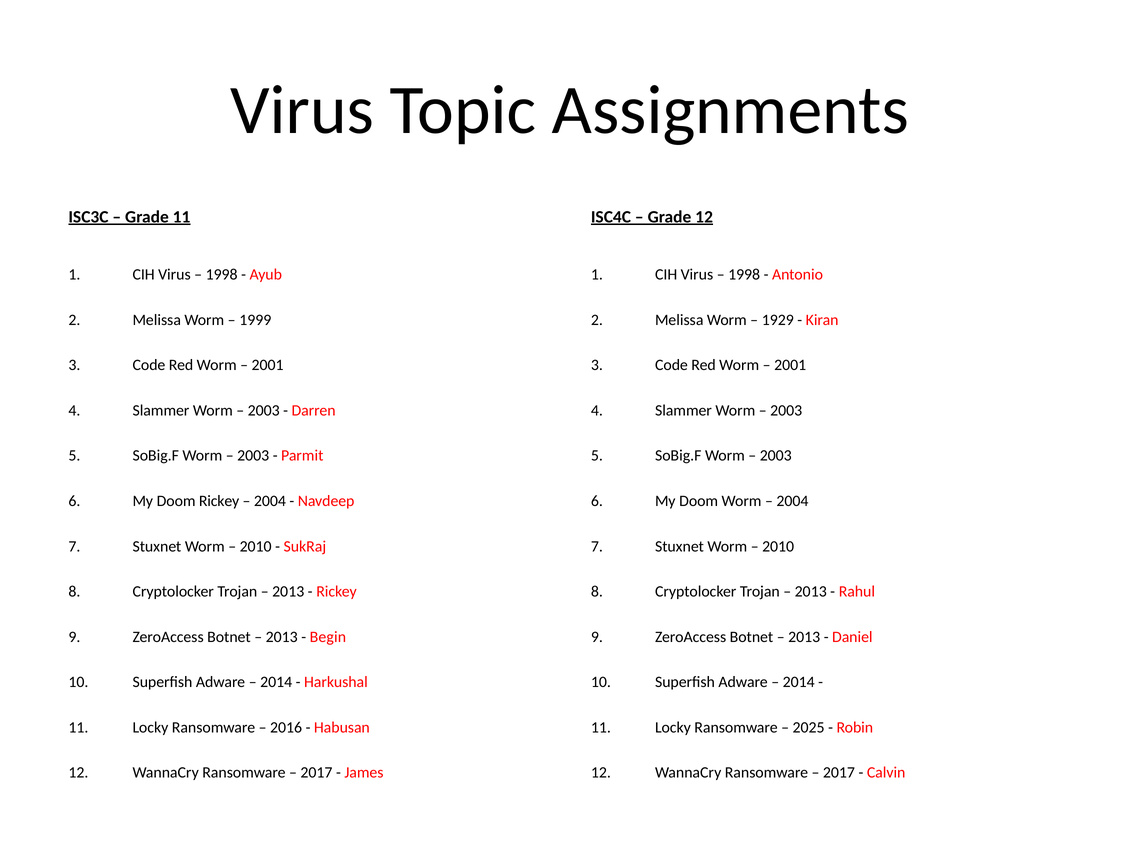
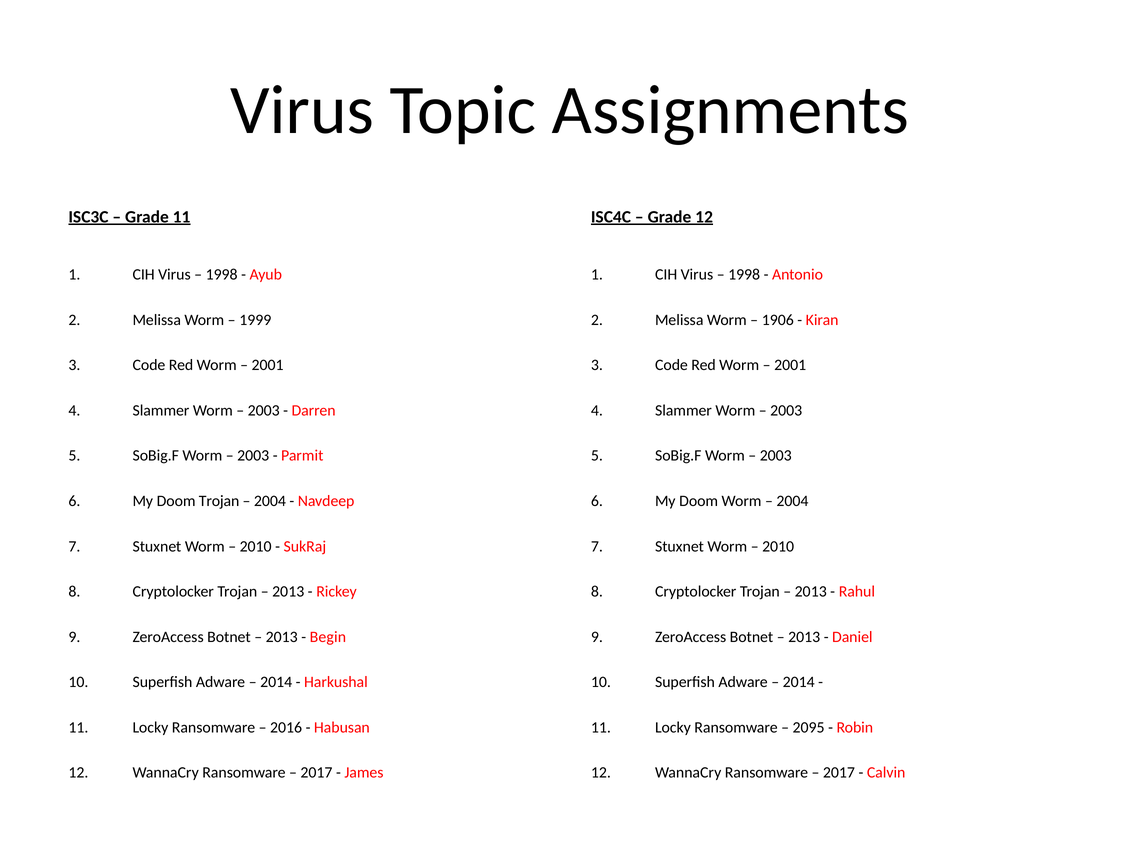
1929: 1929 -> 1906 (778, 320)
Doom Rickey: Rickey -> Trojan (219, 501)
2025: 2025 -> 2095 (809, 727)
